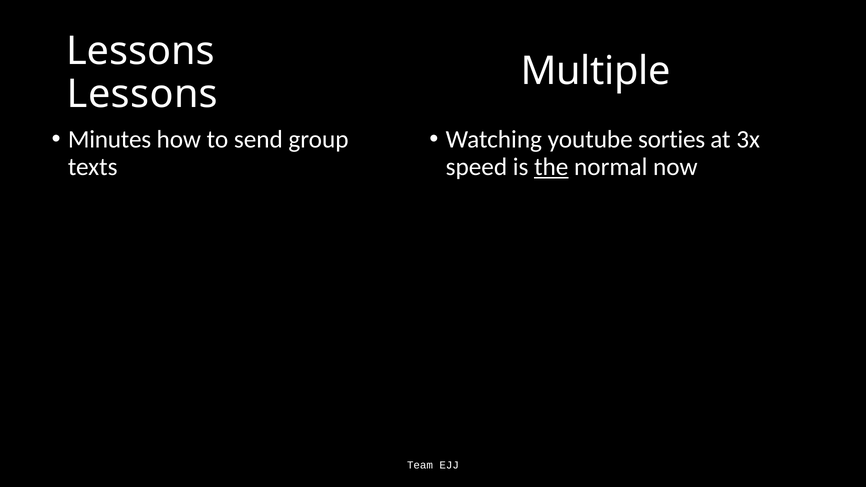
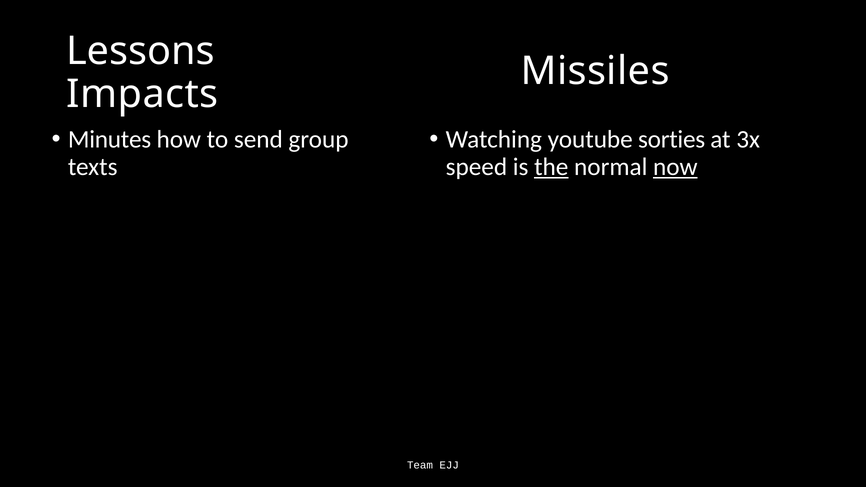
Multiple: Multiple -> Missiles (595, 71)
Lessons: Lessons -> Impacts (142, 94)
now underline: none -> present (675, 167)
